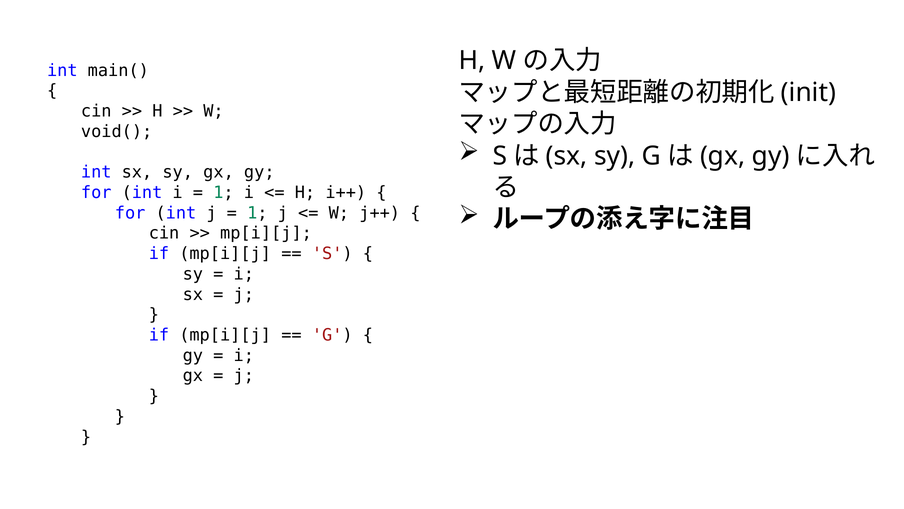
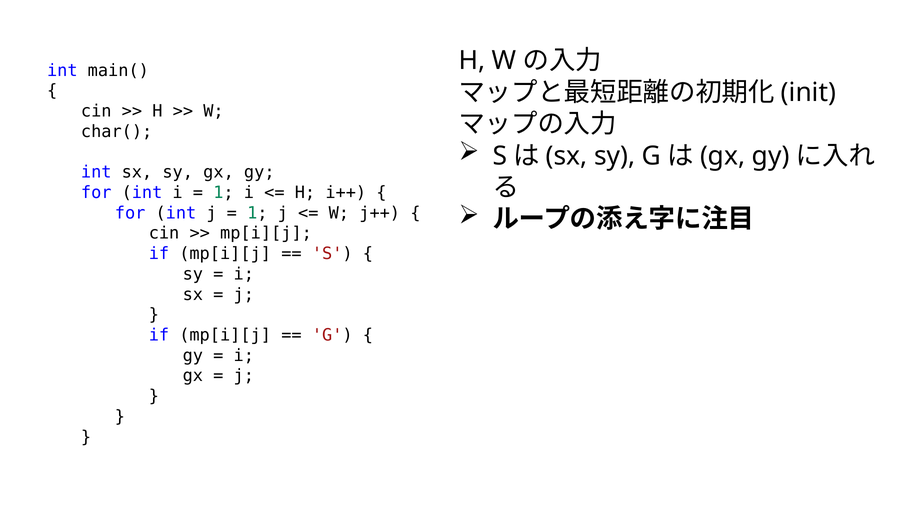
void(: void( -> char( (117, 131)
